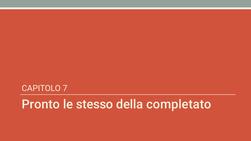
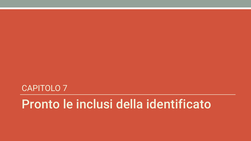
stesso: stesso -> inclusi (95, 105)
completato: completato -> identificato (179, 105)
